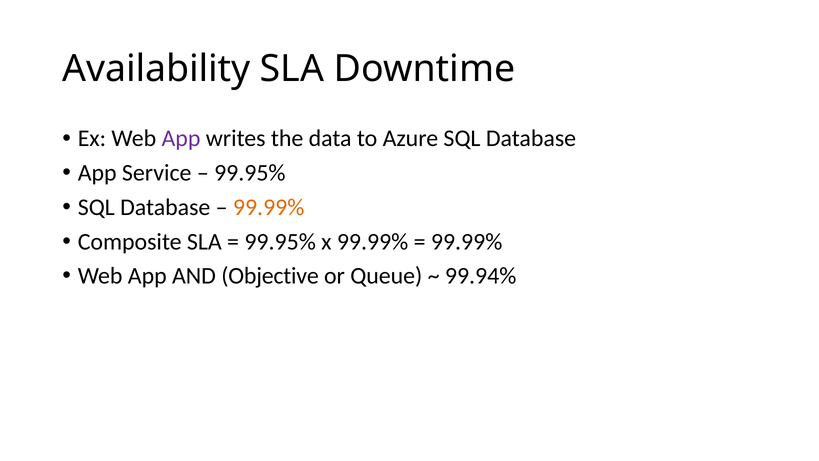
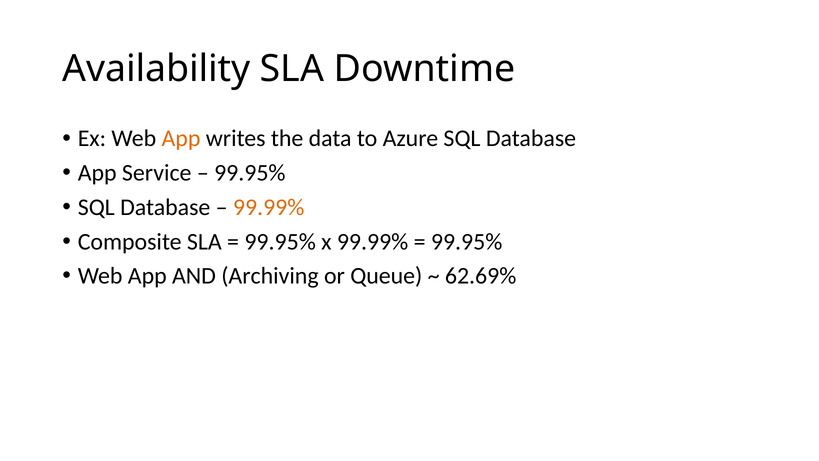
App colour: purple -> orange (181, 138)
99.99%: 99.99% -> 99.95% (467, 241)
Objective: Objective -> Archiving (270, 276)
99.94%: 99.94% -> 62.69% (481, 276)
